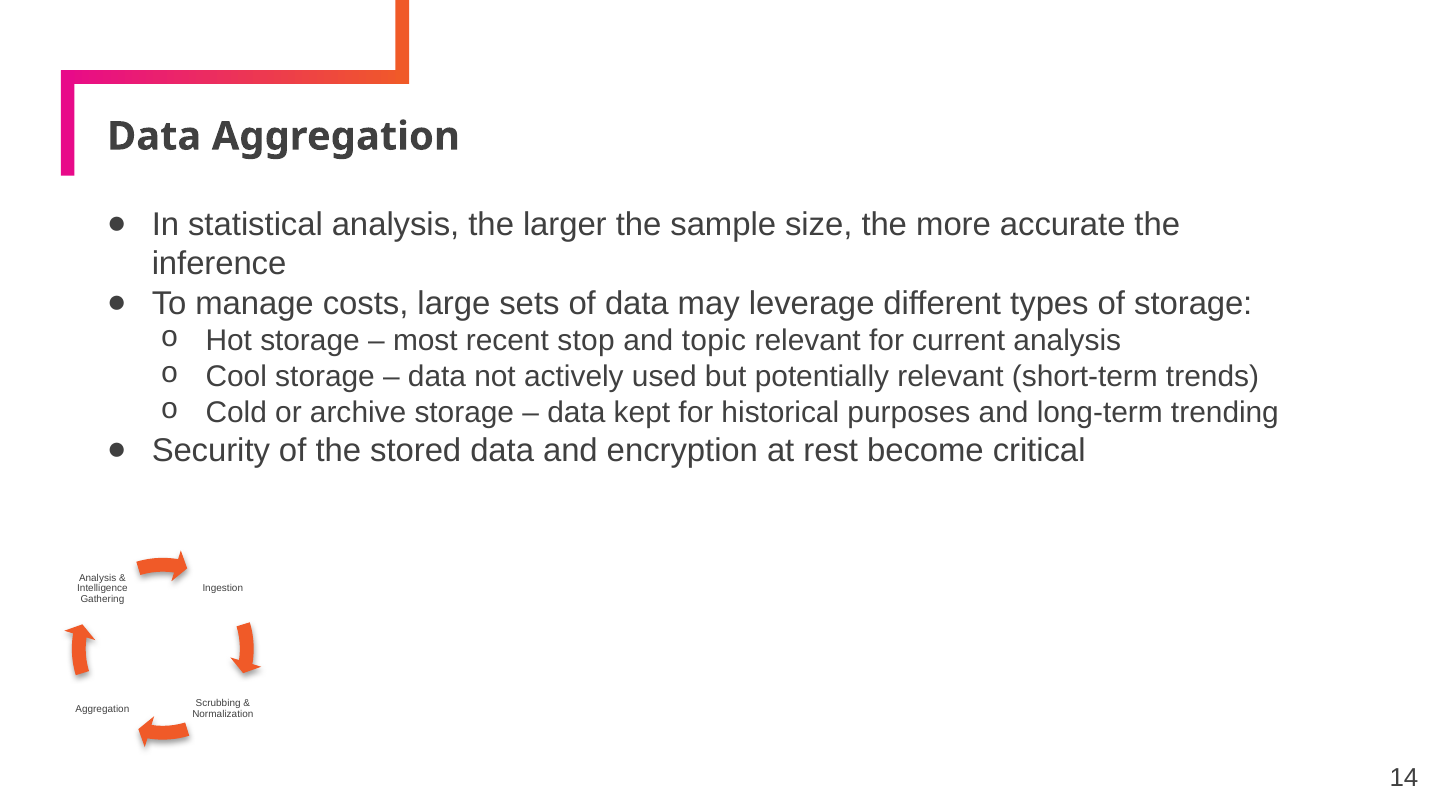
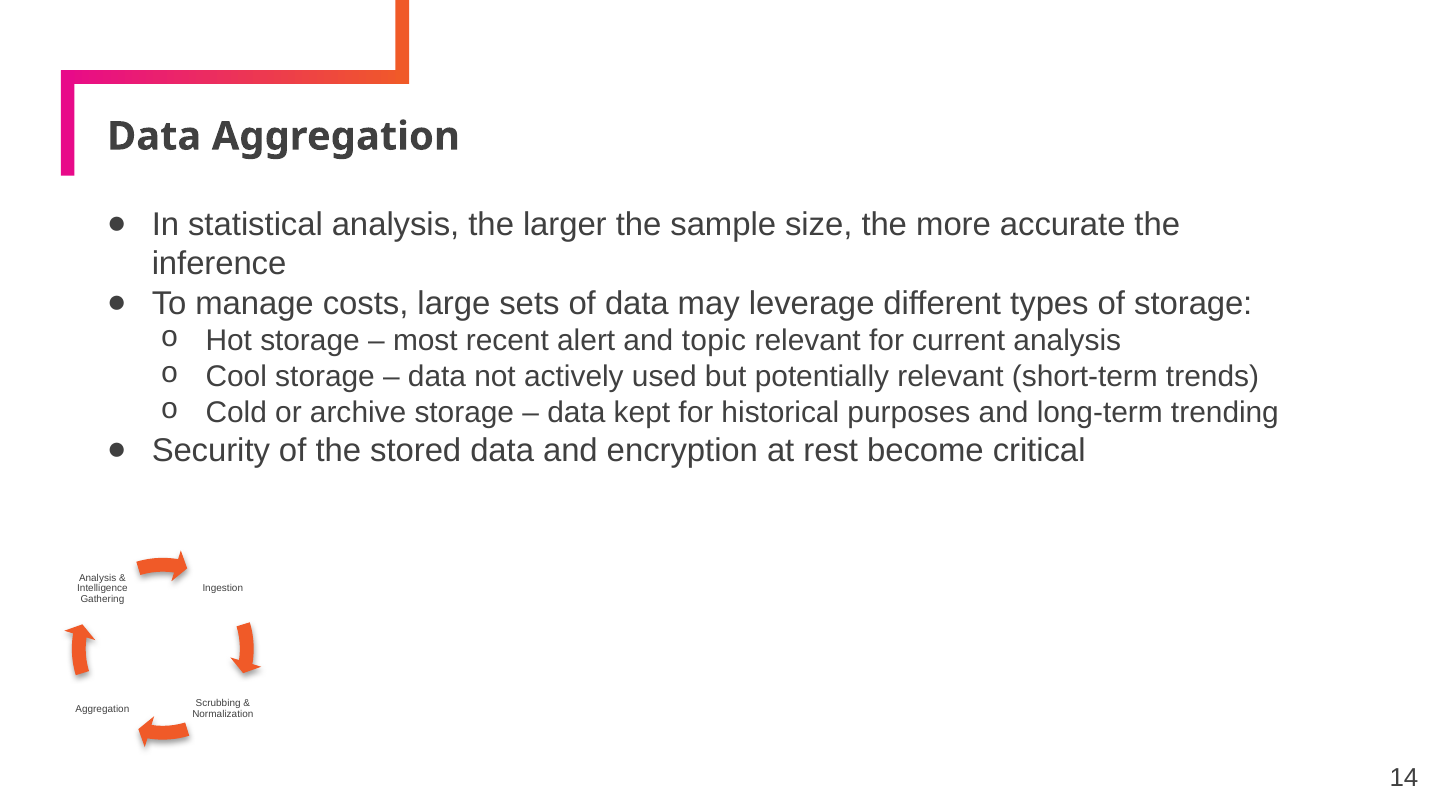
stop: stop -> alert (586, 341)
